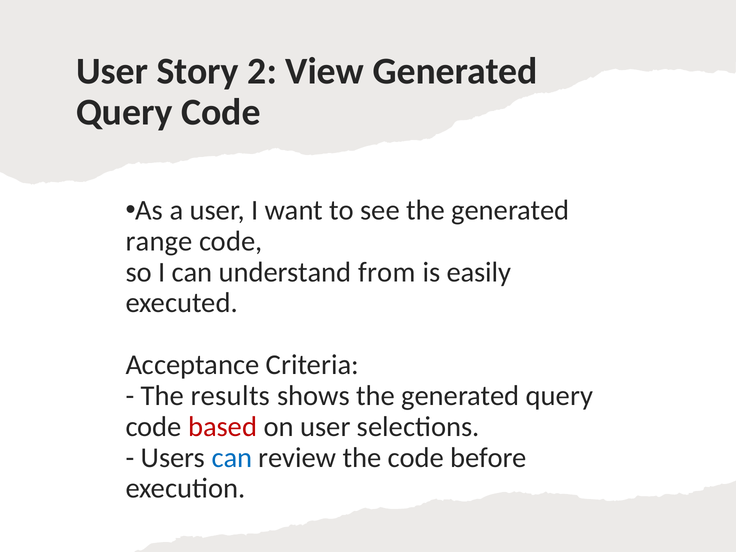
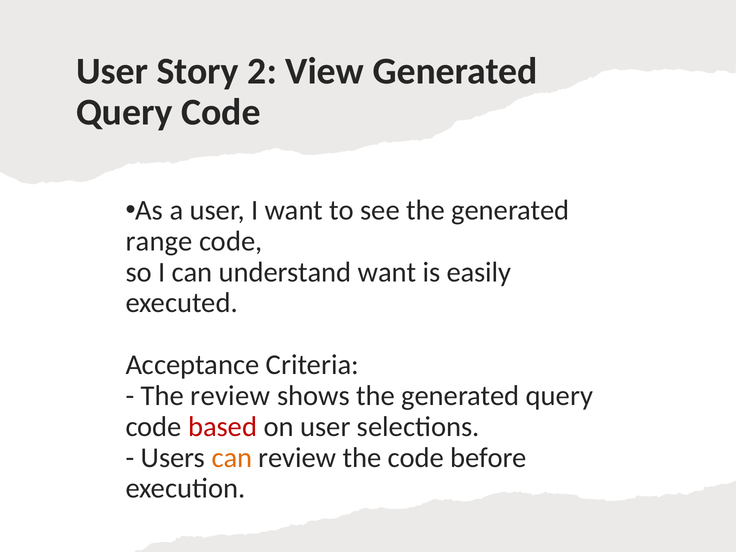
understand from: from -> want (387, 272)
The results: results -> review (230, 396)
can colour: blue -> orange (232, 458)
